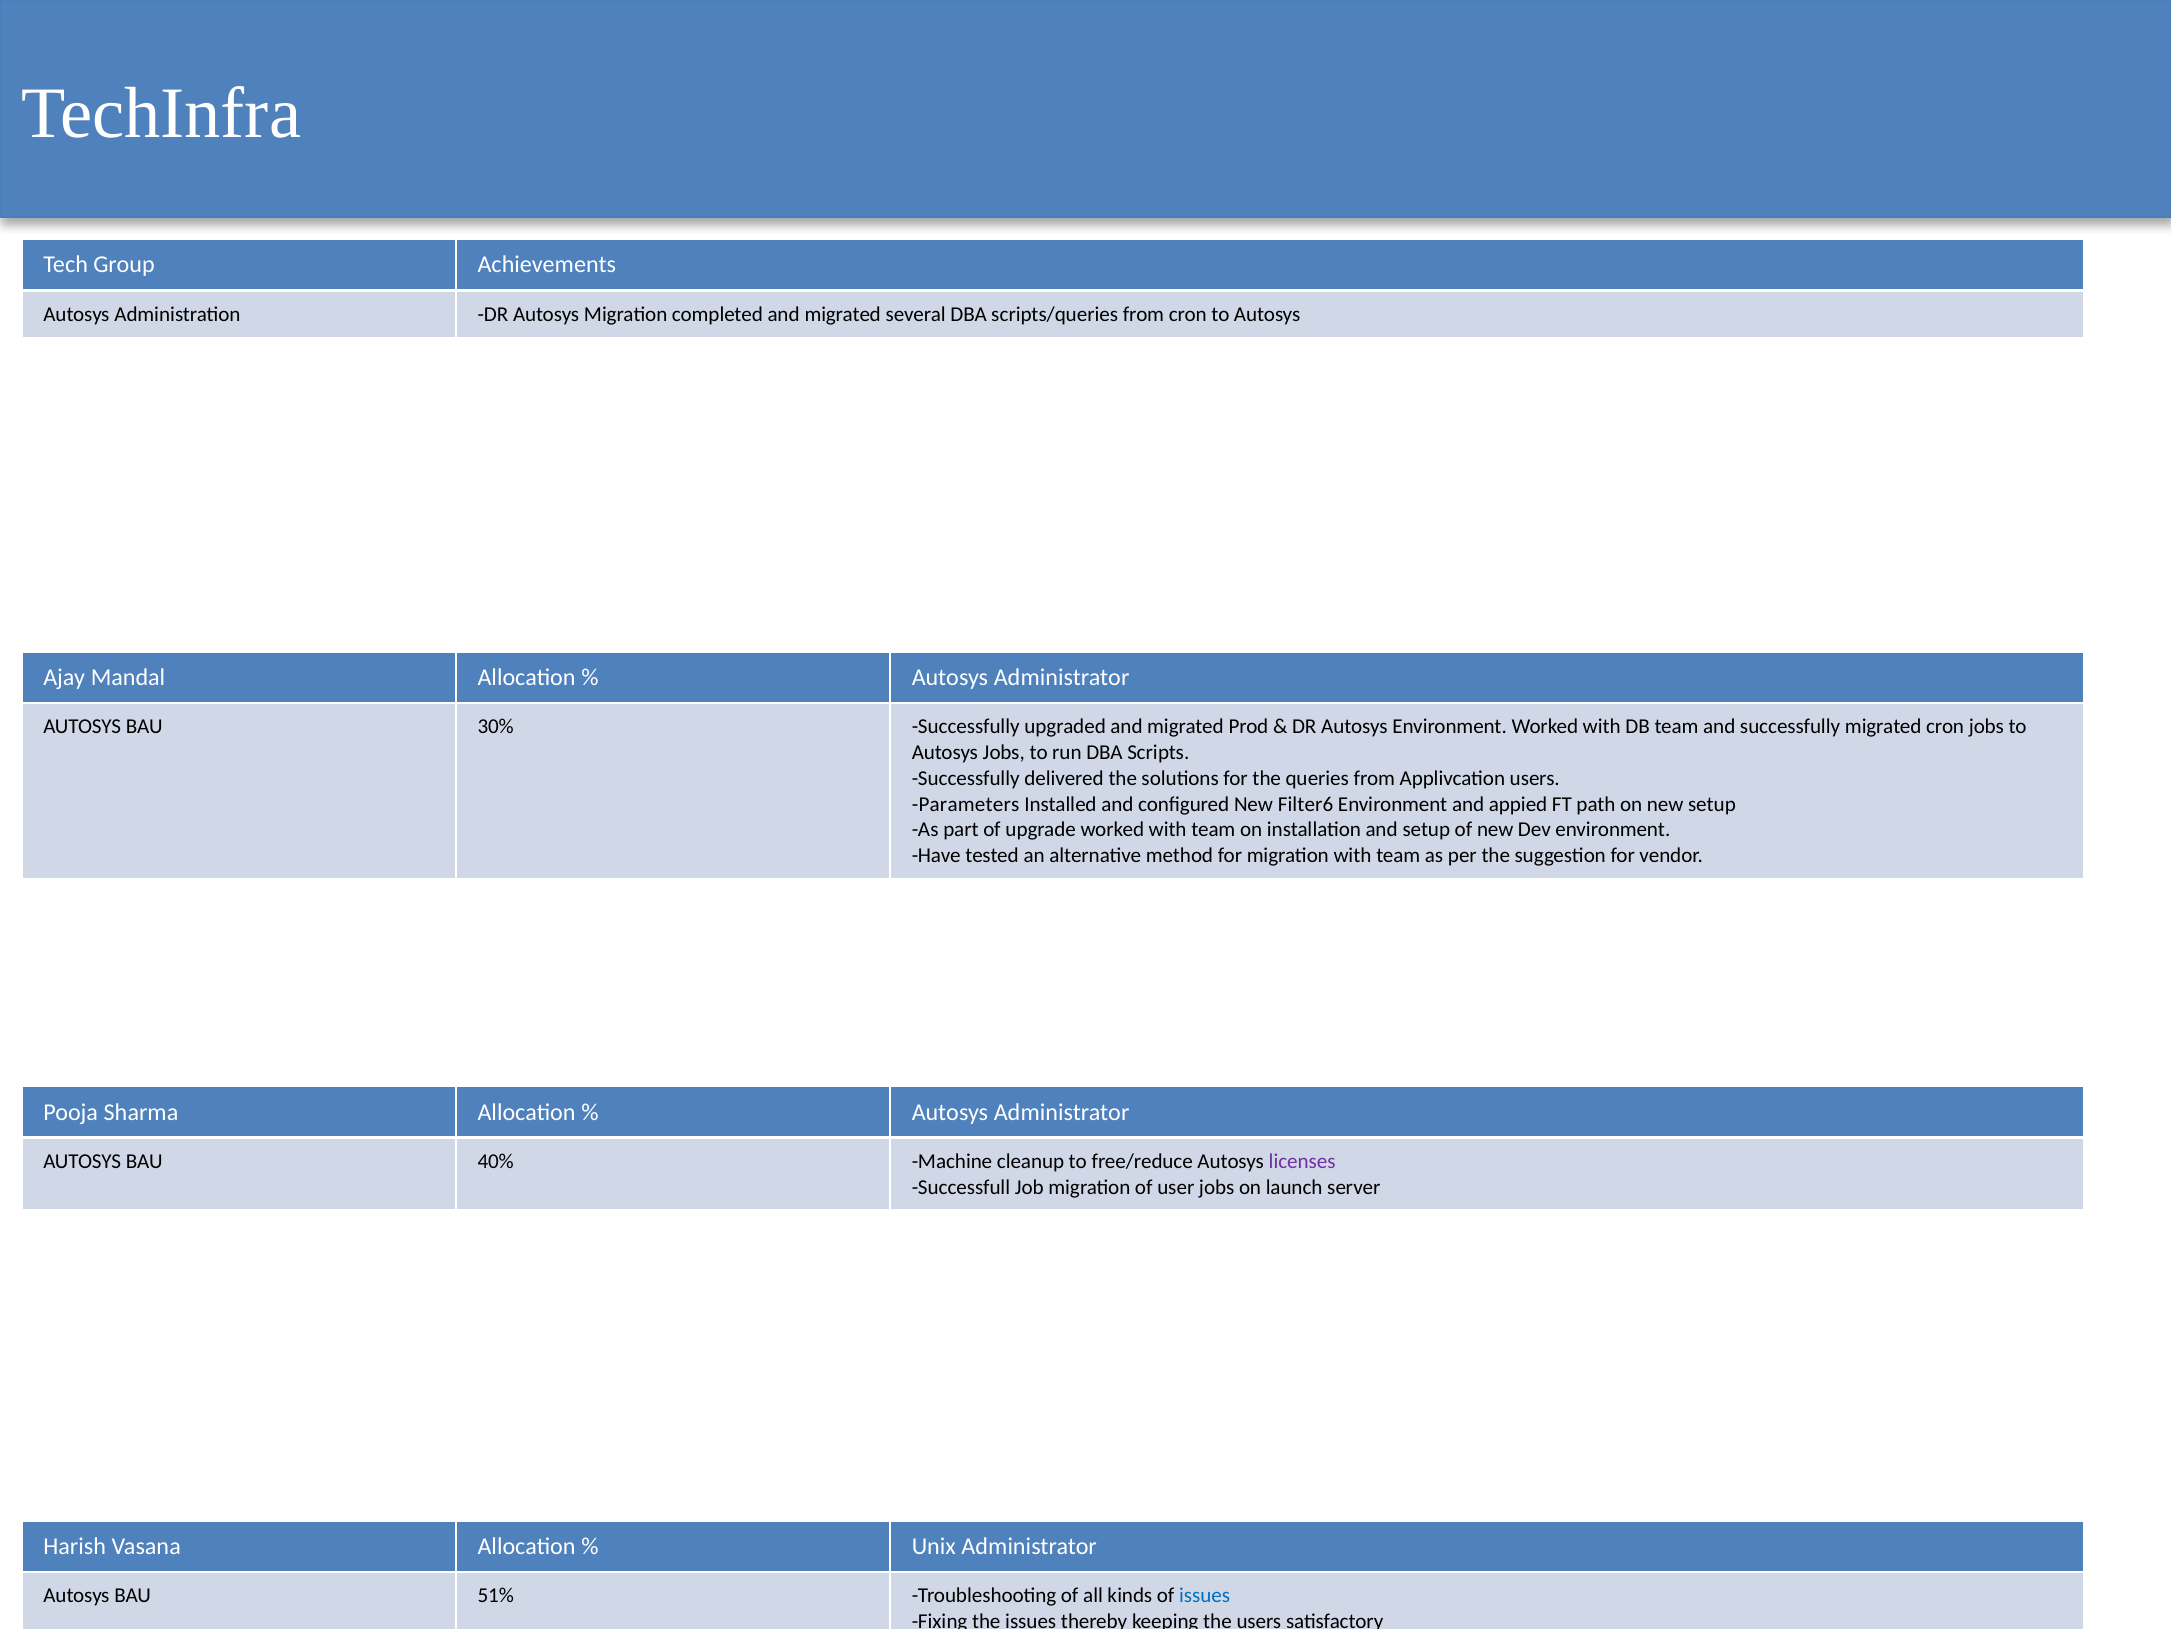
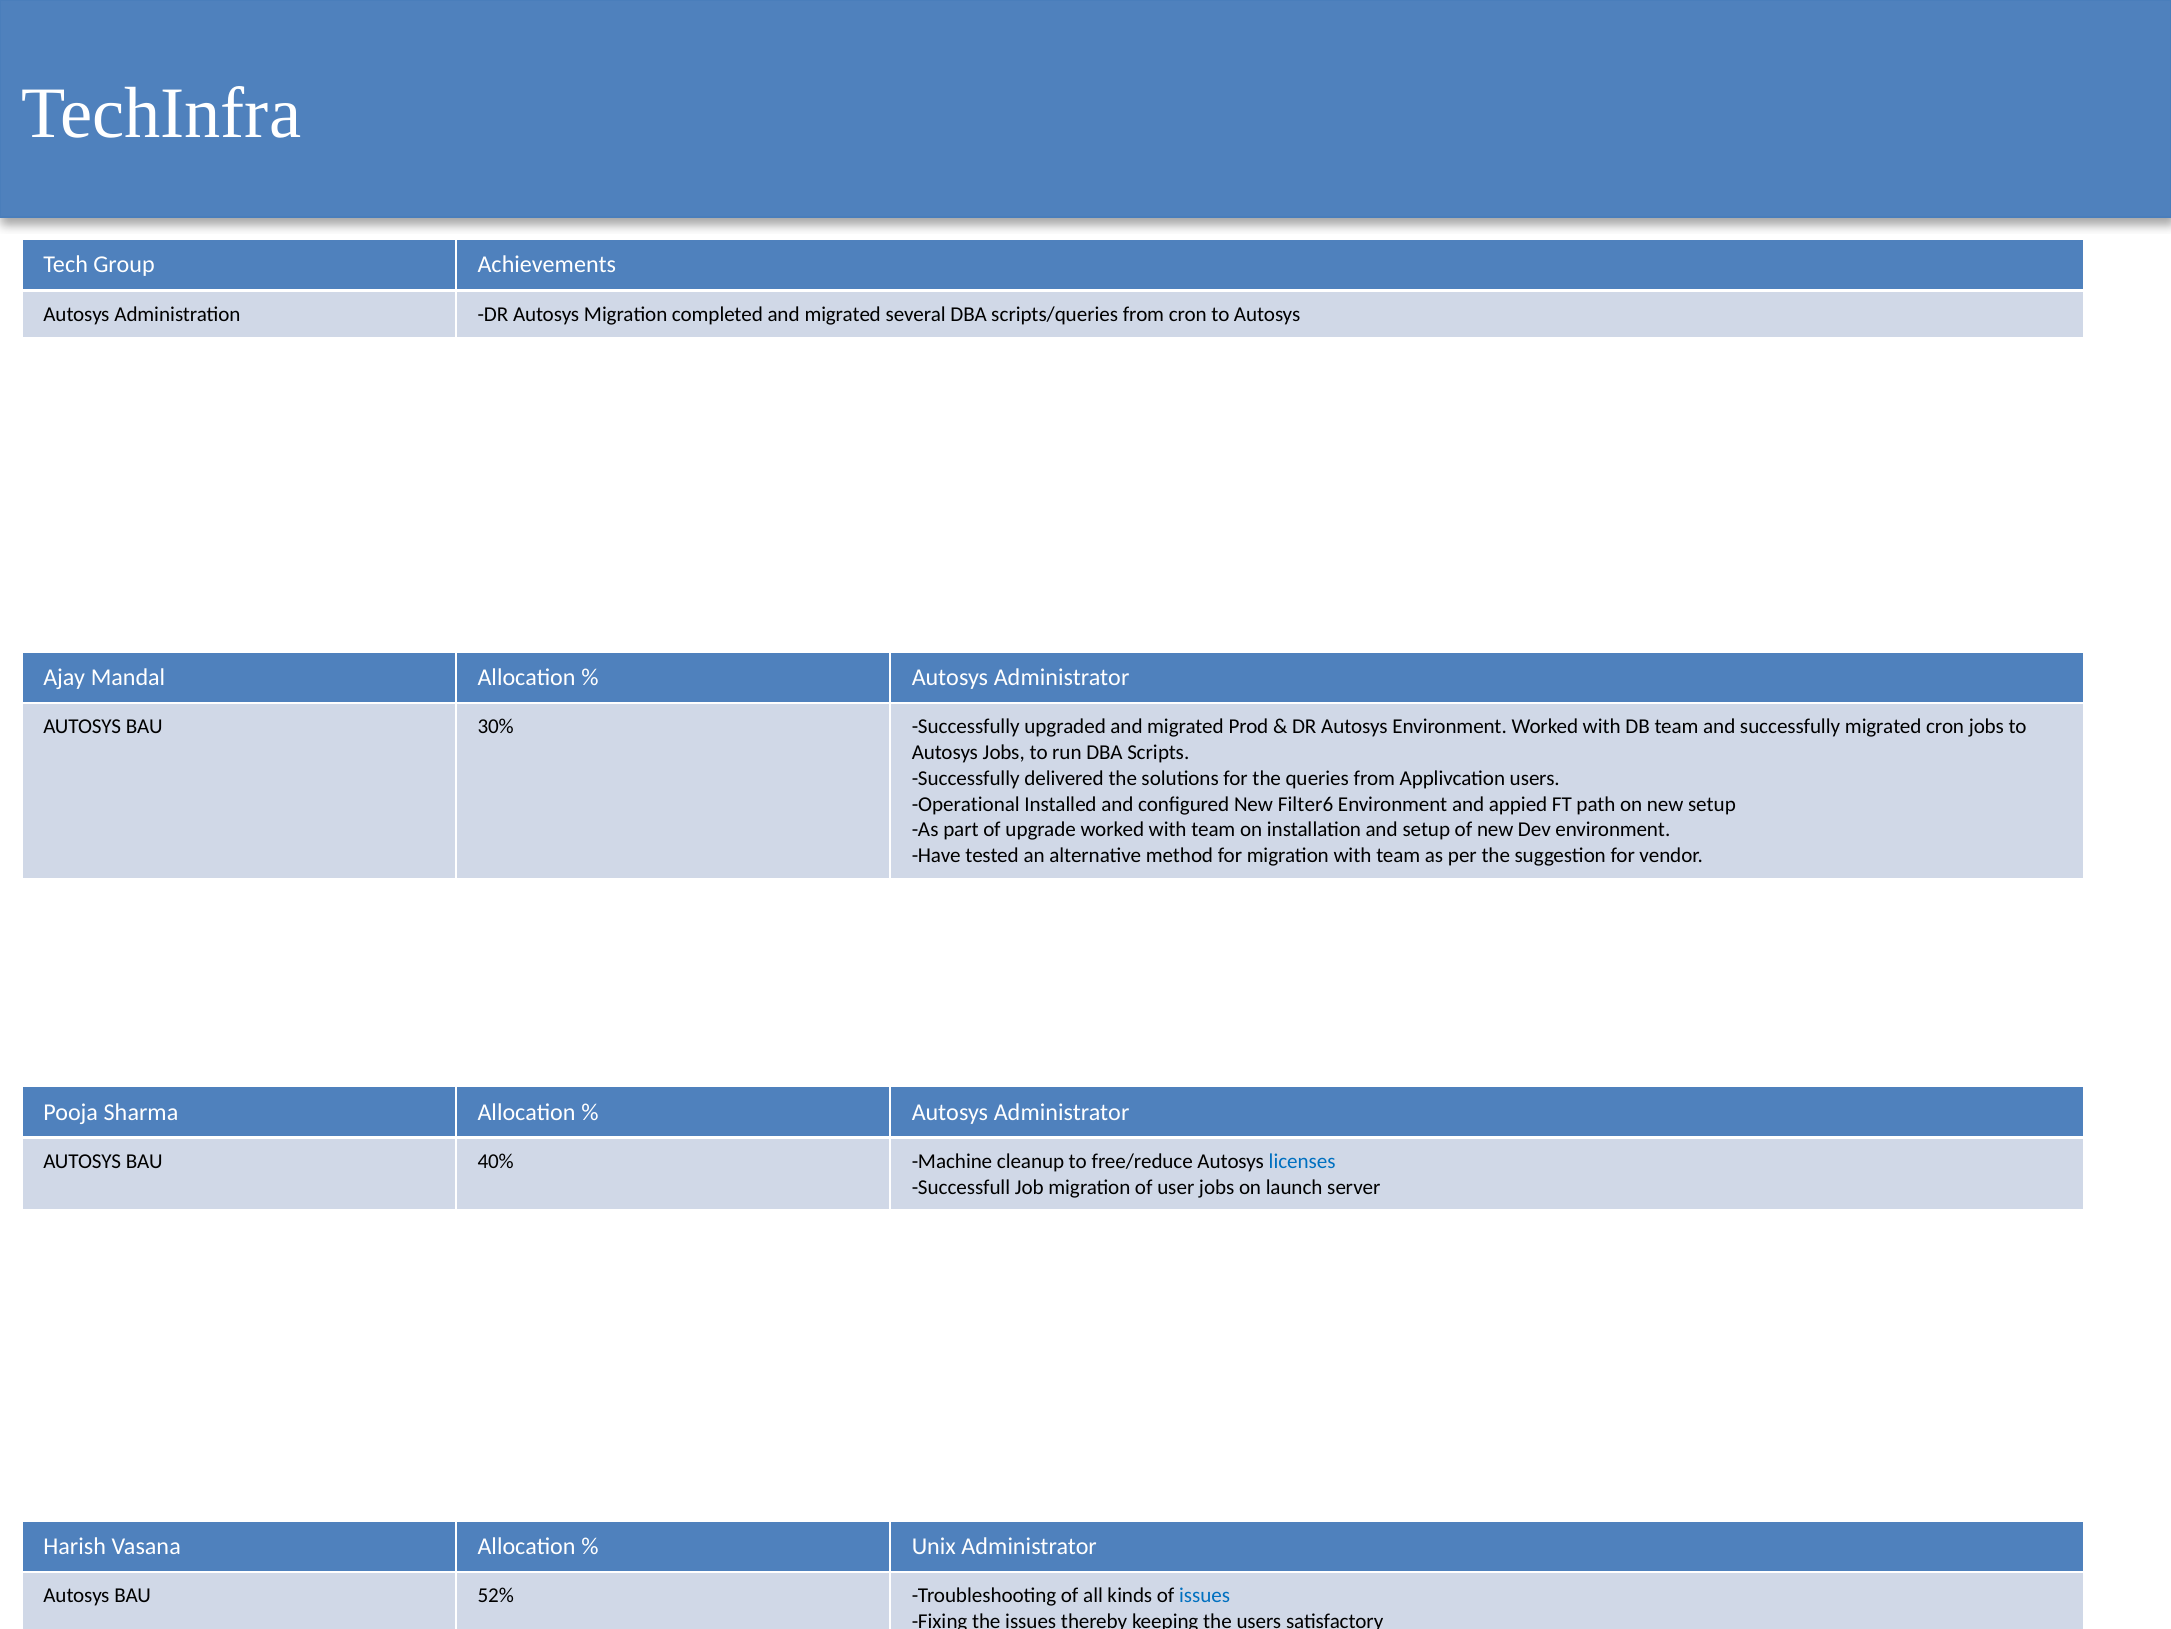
Parameters: Parameters -> Operational (966, 804)
licenses colour: purple -> blue (1302, 1161)
51%: 51% -> 52% (496, 1595)
